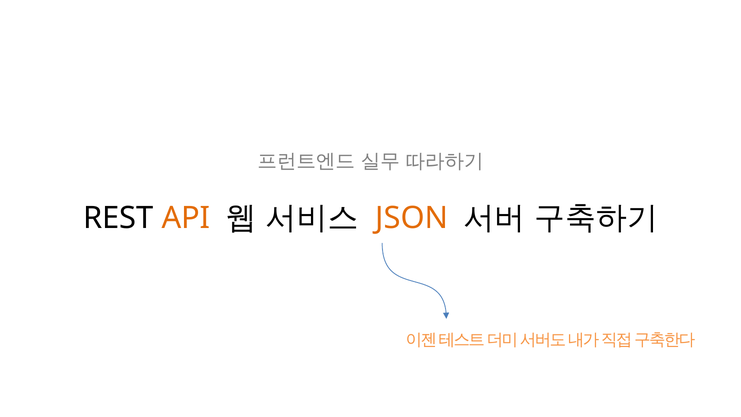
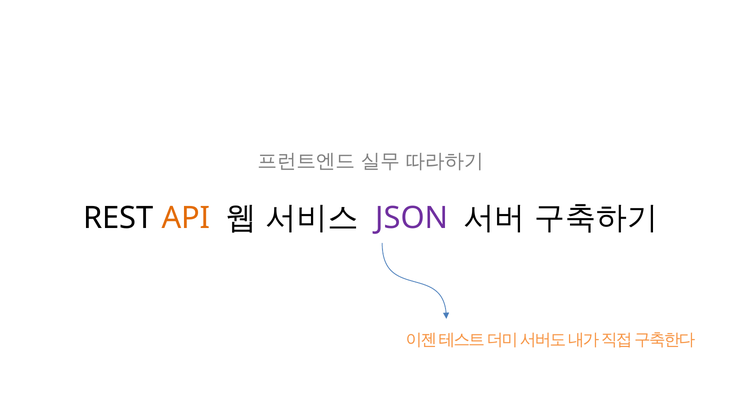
JSON colour: orange -> purple (412, 218)
